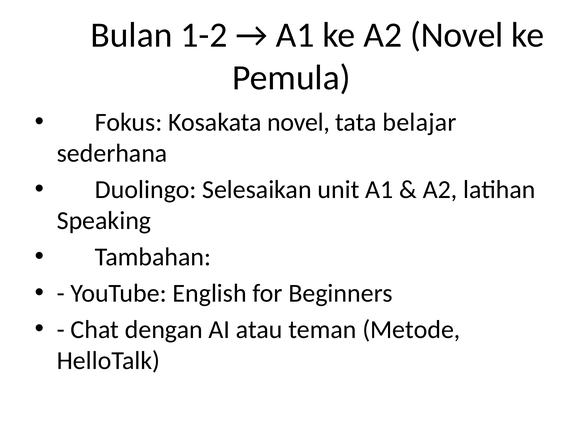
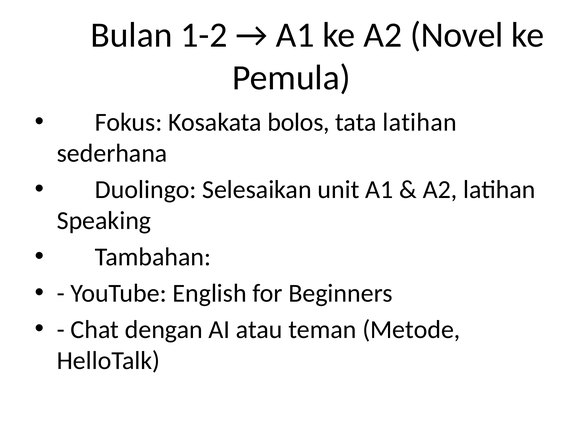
Kosakata novel: novel -> bolos (299, 122)
tata belajar: belajar -> latihan (420, 122)
